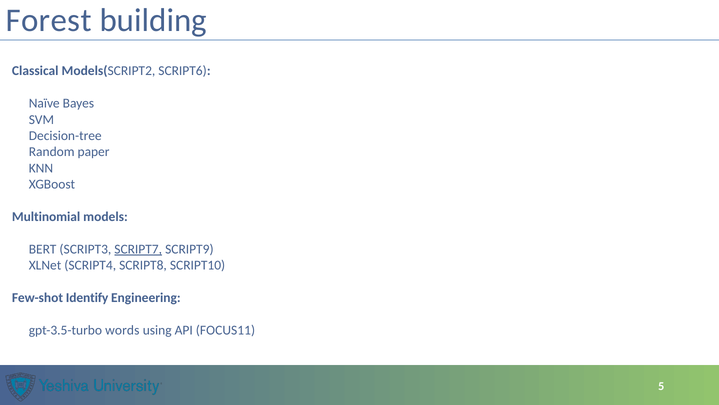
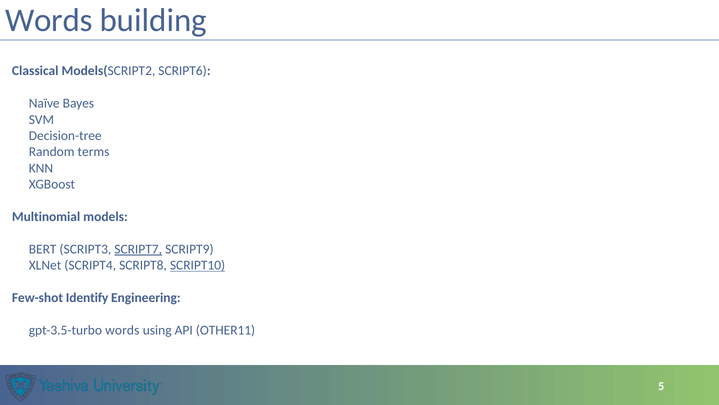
Forest: Forest -> Words (49, 20)
paper: paper -> terms (94, 152)
SCRIPT10 underline: none -> present (198, 265)
FOCUS11: FOCUS11 -> OTHER11 (226, 330)
